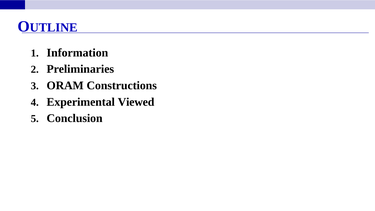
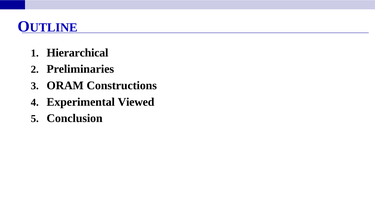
Information: Information -> Hierarchical (77, 53)
